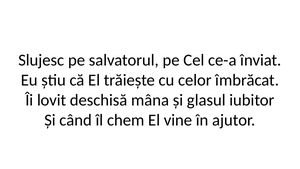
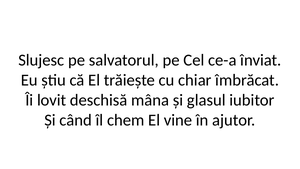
celor: celor -> chiar (195, 80)
